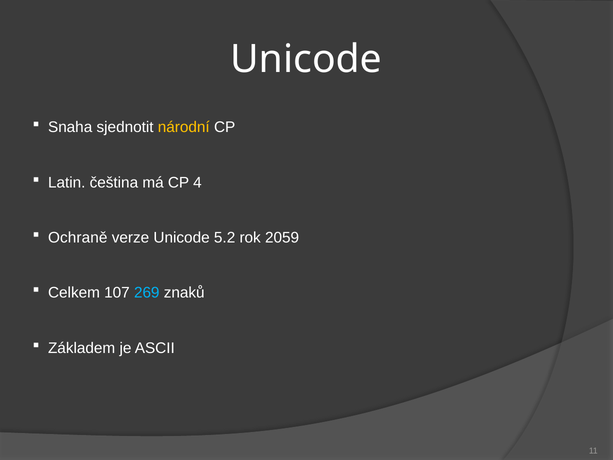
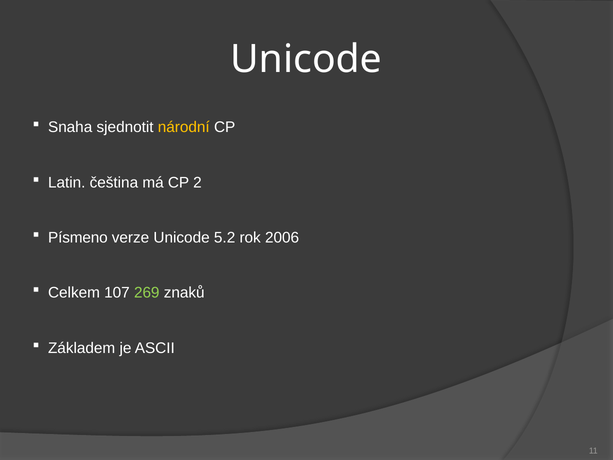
4: 4 -> 2 (197, 182)
Ochraně: Ochraně -> Písmeno (78, 238)
2059: 2059 -> 2006 (282, 238)
269 colour: light blue -> light green (147, 293)
